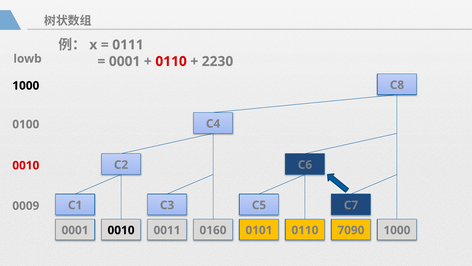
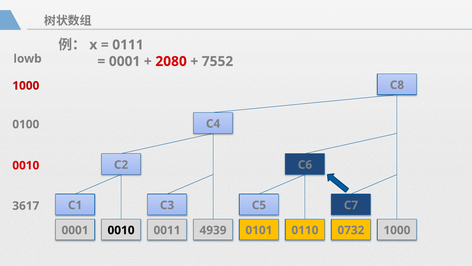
0110: 0110 -> 2080 (171, 61)
2230: 2230 -> 7552 (218, 61)
1000 colour: black -> red (26, 86)
0009: 0009 -> 3617 (26, 206)
0160: 0160 -> 4939 (213, 230)
7090: 7090 -> 0732 (351, 230)
